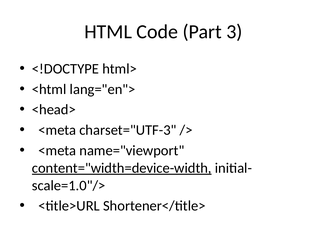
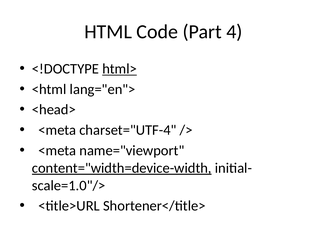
3: 3 -> 4 (234, 32)
html> underline: none -> present (120, 69)
charset="UTF-3: charset="UTF-3 -> charset="UTF-4 (128, 130)
